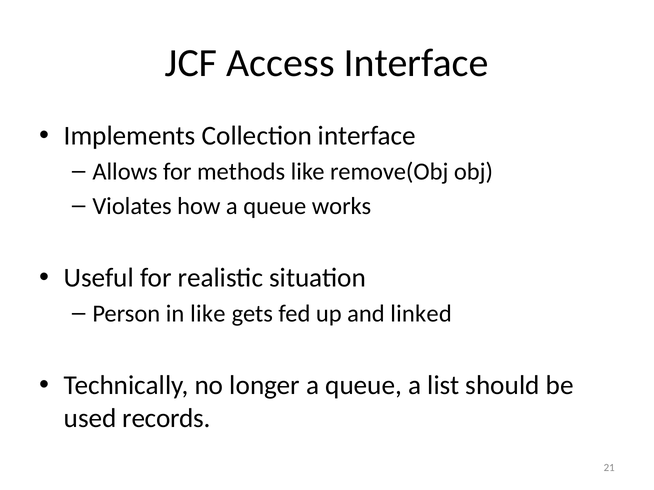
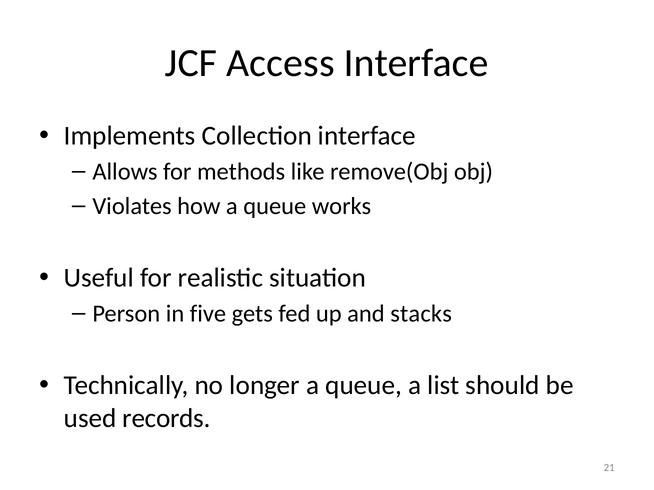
in like: like -> five (208, 314)
linked: linked -> stacks (421, 314)
